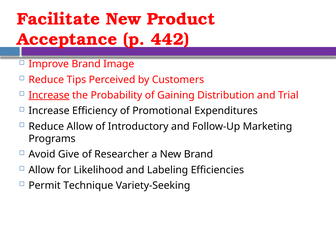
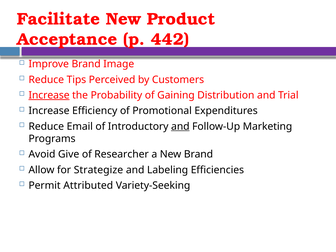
Reduce Allow: Allow -> Email (80, 126)
and underline: none -> present (180, 126)
Likelihood: Likelihood -> Strategize (98, 170)
Technique: Technique -> Attributed (88, 185)
